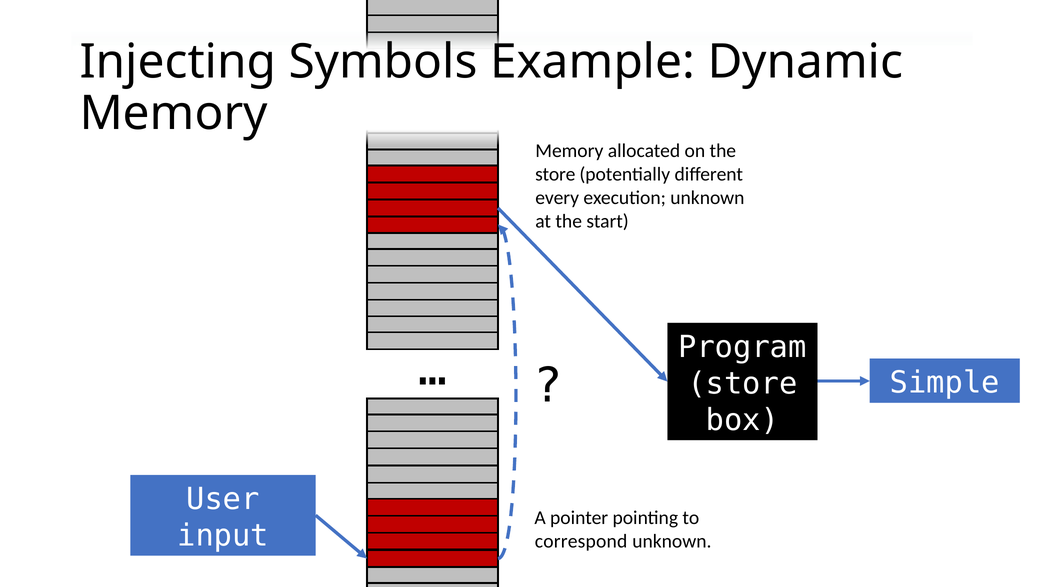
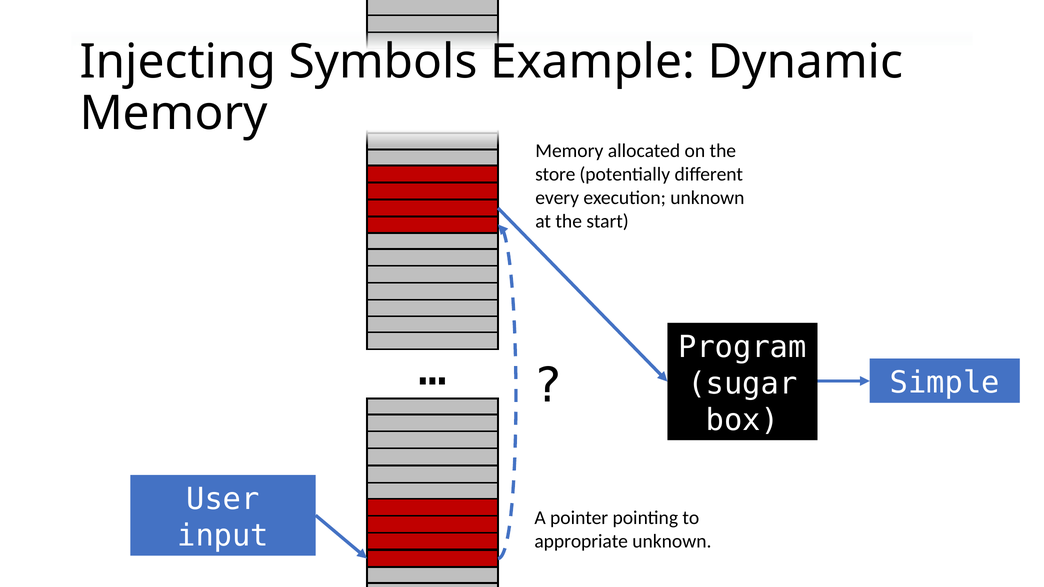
store: store -> sugar (742, 384)
correspond: correspond -> appropriate (581, 542)
